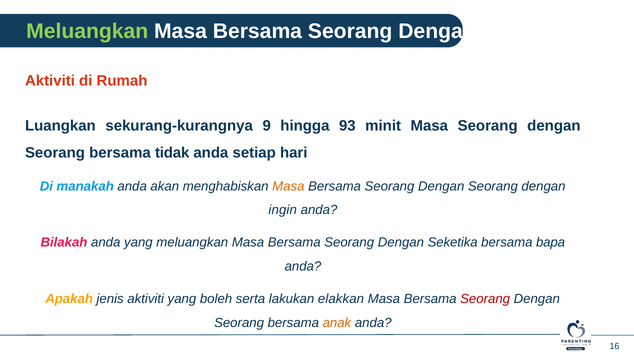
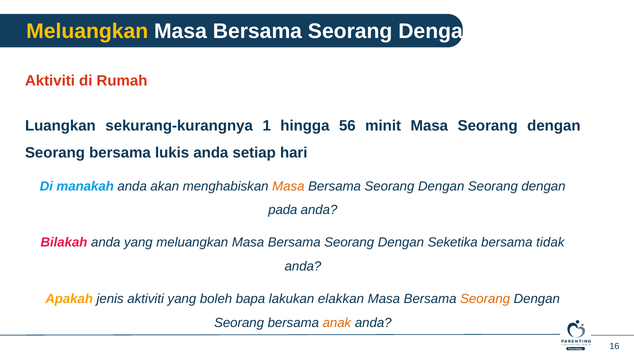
Meluangkan colour: light green -> yellow (87, 31)
9: 9 -> 1 (267, 126)
93: 93 -> 56 (347, 126)
tidak: tidak -> lukis (172, 152)
ingin: ingin -> pada (283, 210)
bapa: bapa -> tidak (550, 242)
serta: serta -> bapa (250, 299)
Seorang colour: red -> orange (485, 299)
